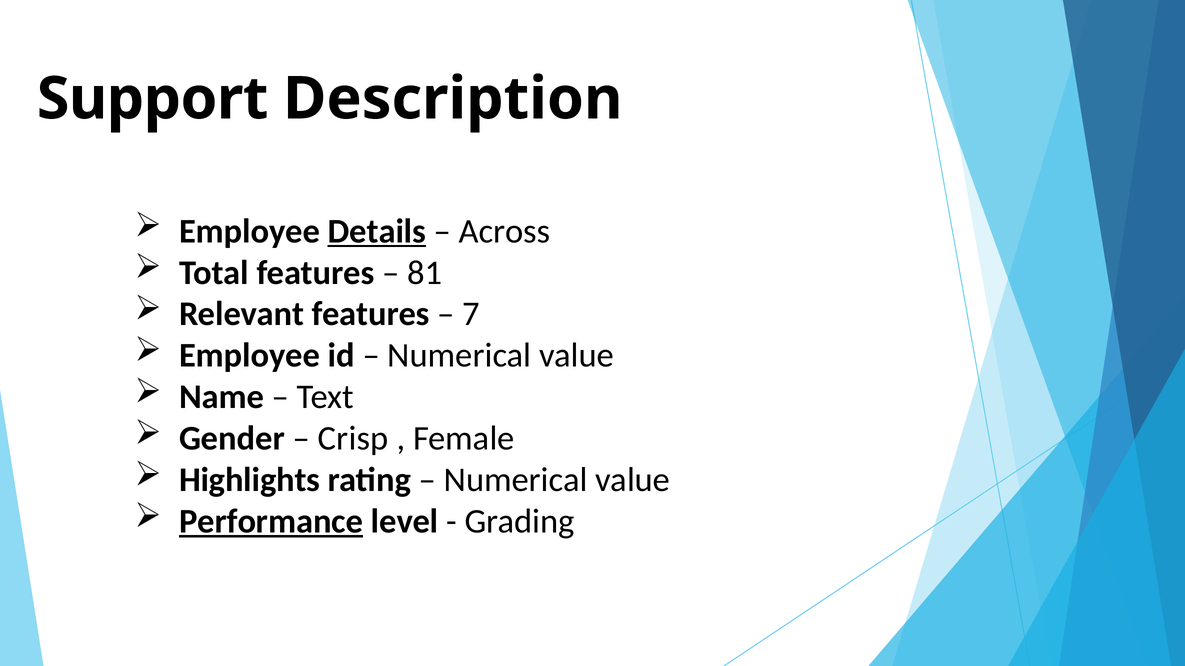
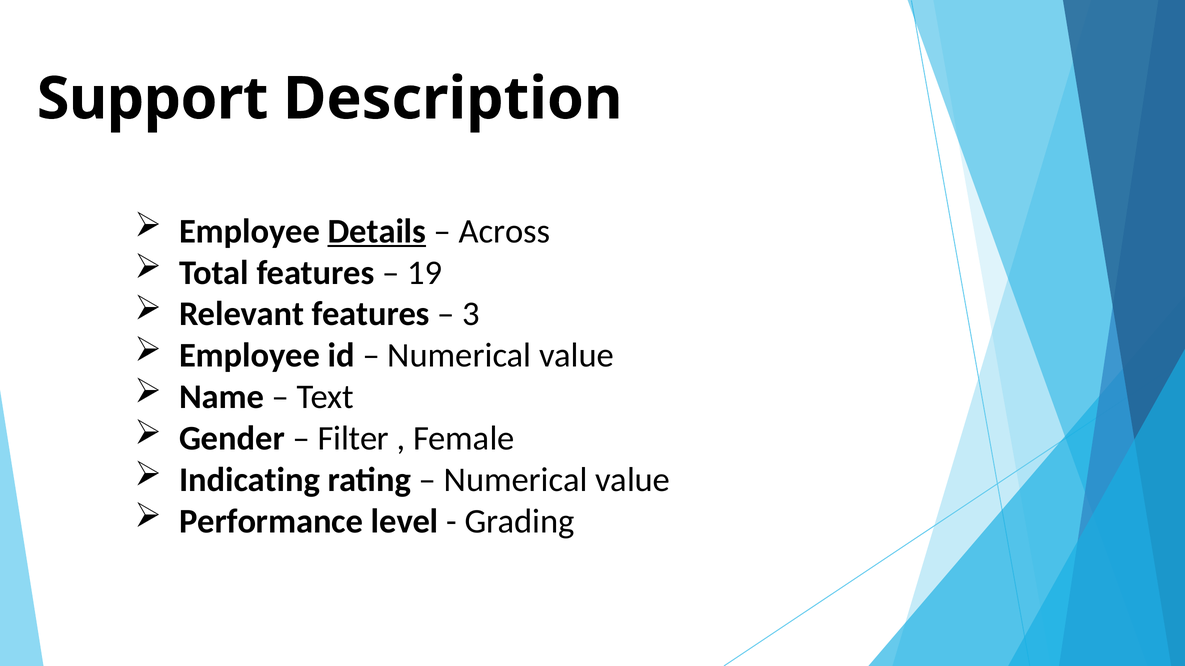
81: 81 -> 19 (425, 273)
7: 7 -> 3 (471, 314)
Crisp: Crisp -> Filter (353, 439)
Highlights: Highlights -> Indicating (250, 480)
Performance underline: present -> none (271, 522)
